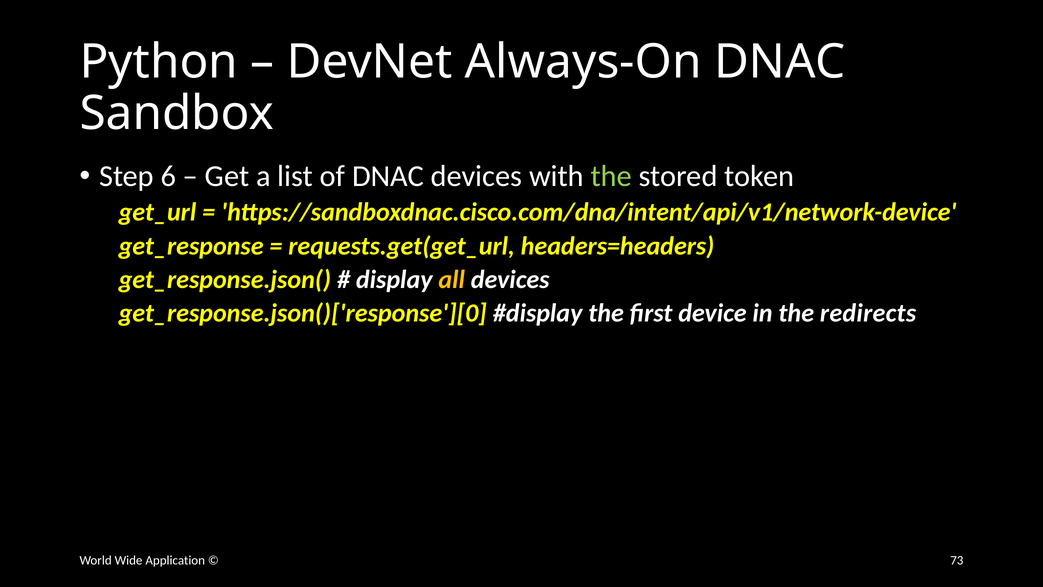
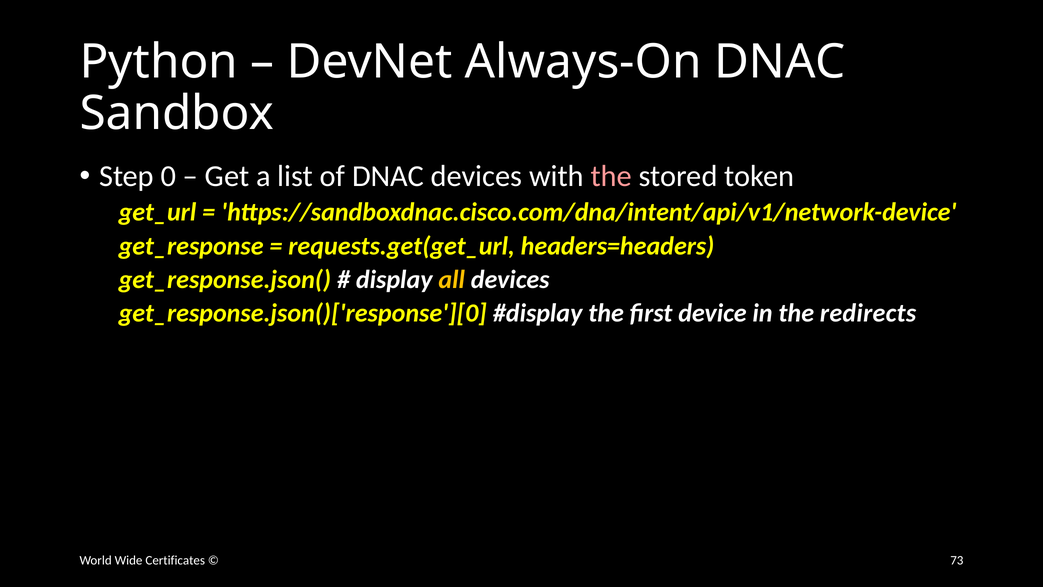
6: 6 -> 0 (168, 176)
the colour: light green -> pink (611, 176)
Application: Application -> Certificates (175, 560)
